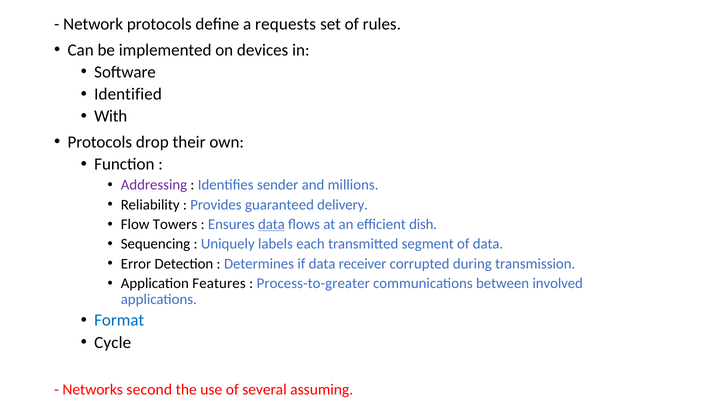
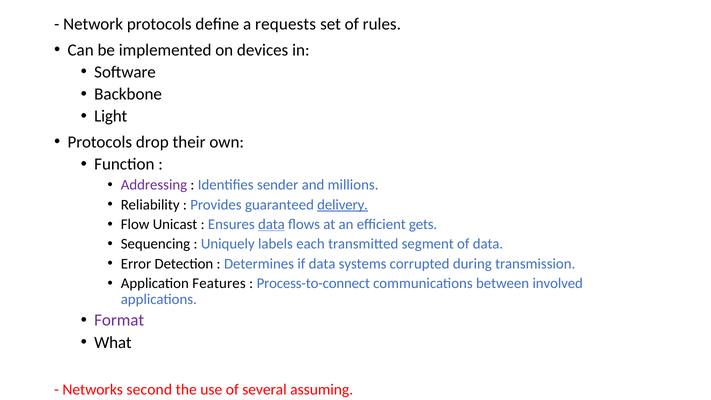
Identified: Identified -> Backbone (128, 94)
With: With -> Light (111, 116)
delivery underline: none -> present (343, 205)
Towers: Towers -> Unicast (175, 224)
dish: dish -> gets (423, 224)
receiver: receiver -> systems (363, 264)
Process-to-greater: Process-to-greater -> Process-to-connect (313, 283)
Format colour: blue -> purple (119, 320)
Cycle: Cycle -> What (113, 342)
